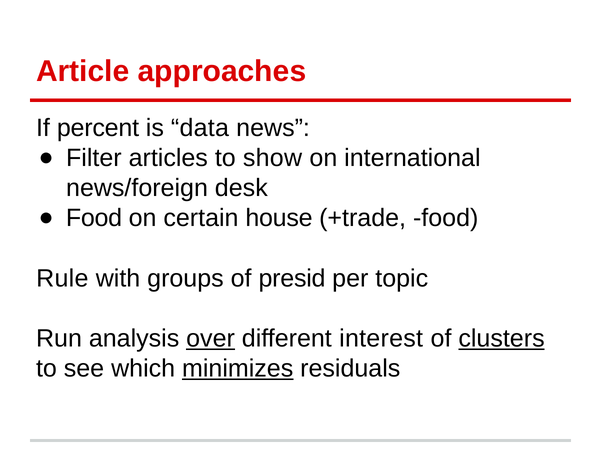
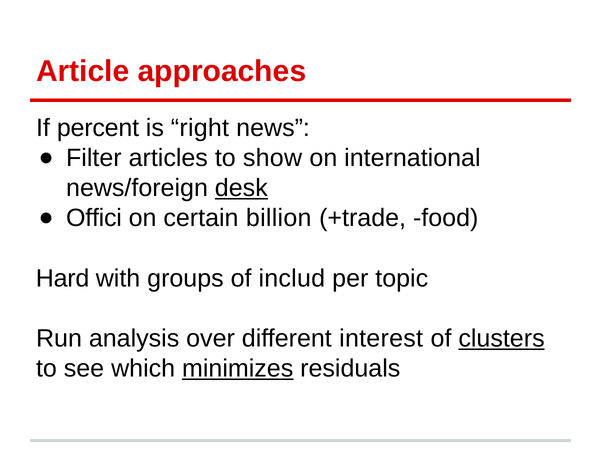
data: data -> right (200, 128)
desk underline: none -> present (241, 188)
Food: Food -> Offici (94, 218)
house: house -> billion (279, 218)
Rule: Rule -> Hard (63, 278)
presid: presid -> includ (292, 278)
over underline: present -> none (211, 338)
